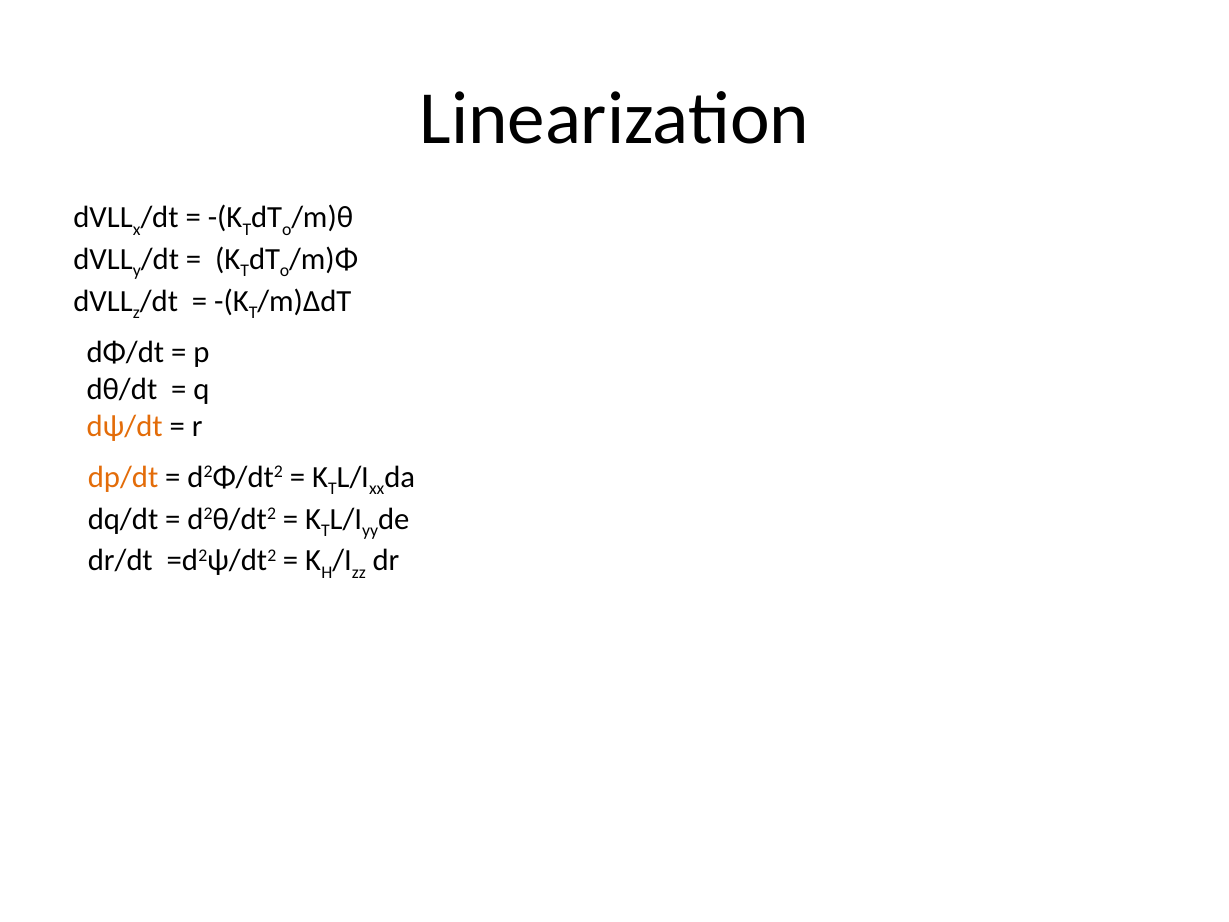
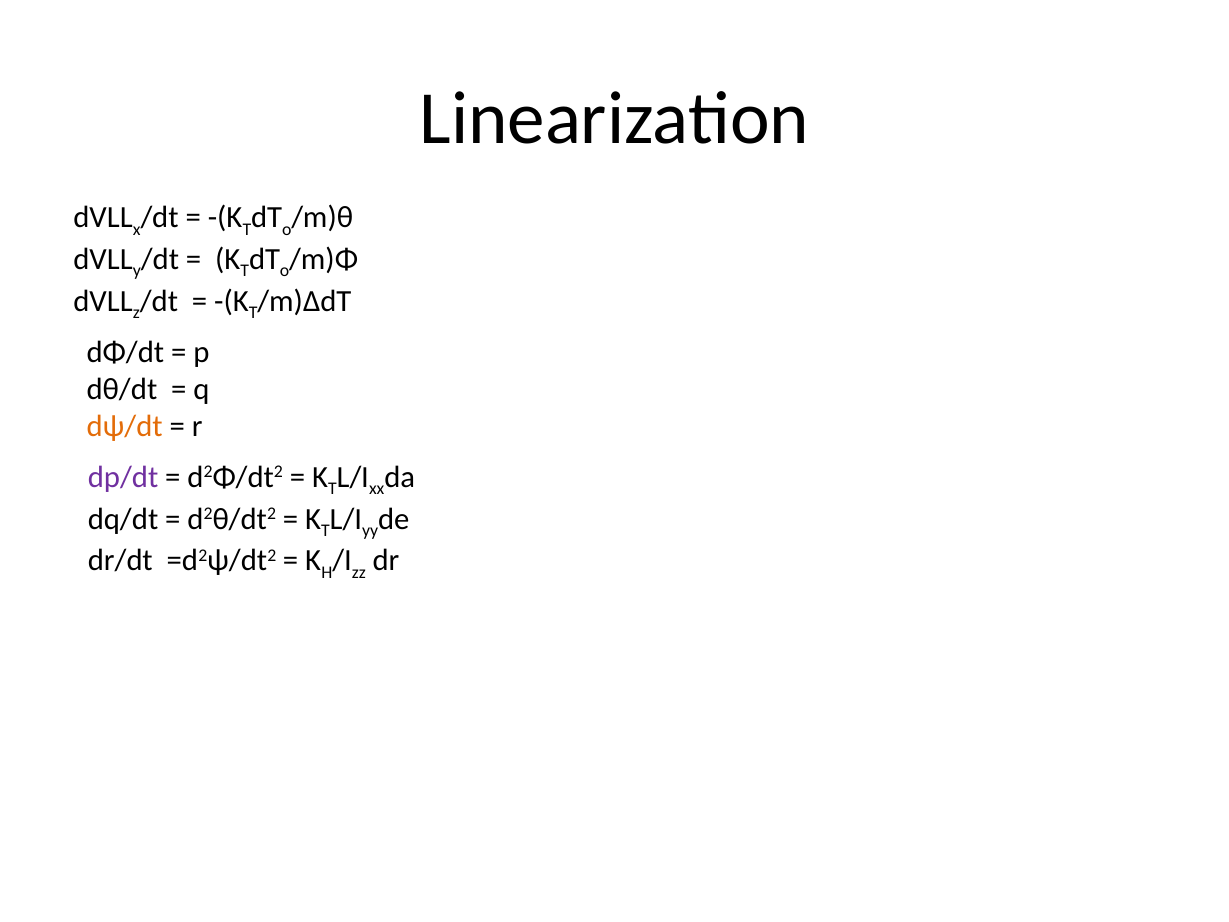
dp/dt colour: orange -> purple (123, 477)
